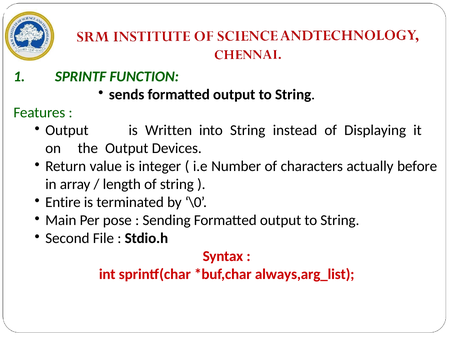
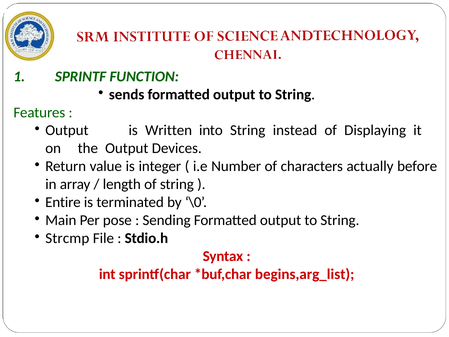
Second: Second -> Strcmp (67, 238)
always,arg_list: always,arg_list -> begins,arg_list (305, 274)
